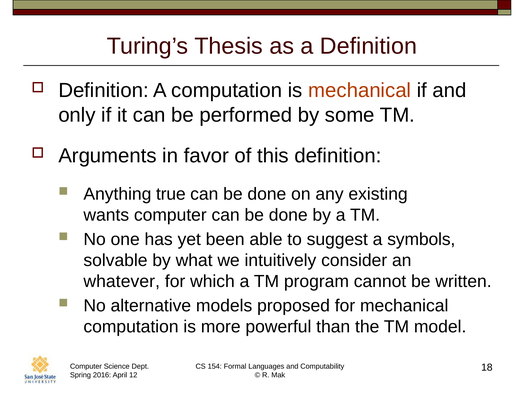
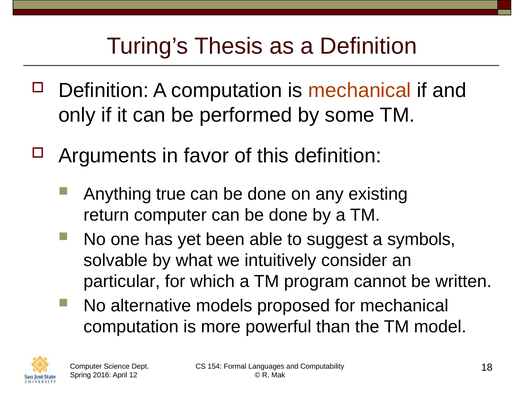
wants: wants -> return (106, 215)
whatever: whatever -> particular (122, 281)
